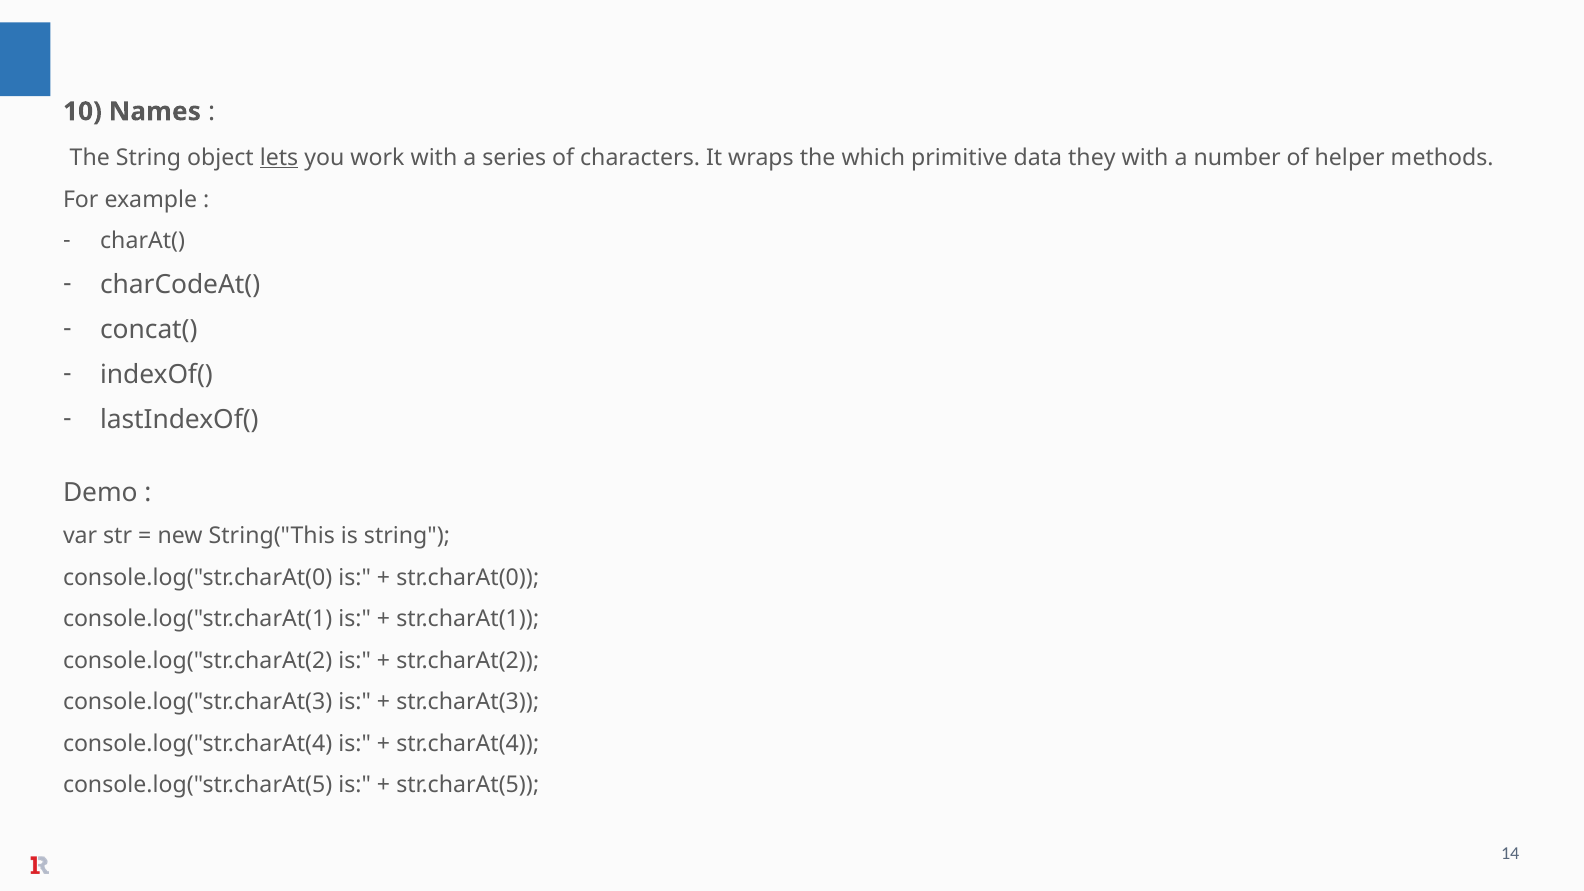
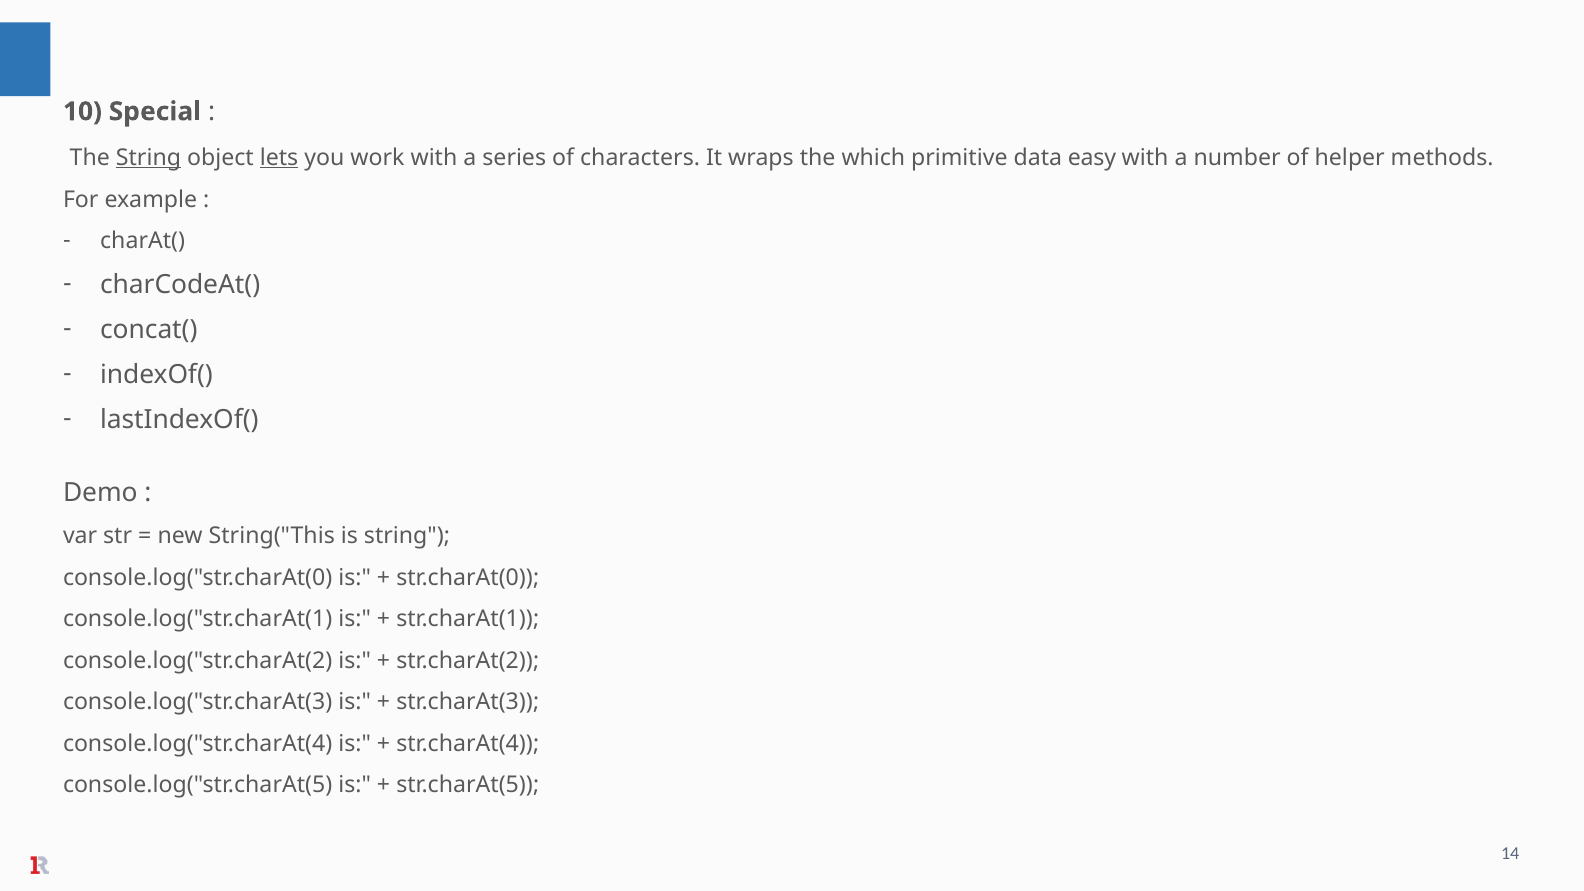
Names: Names -> Special (155, 112)
String underline: none -> present (148, 158)
they: they -> easy (1092, 158)
